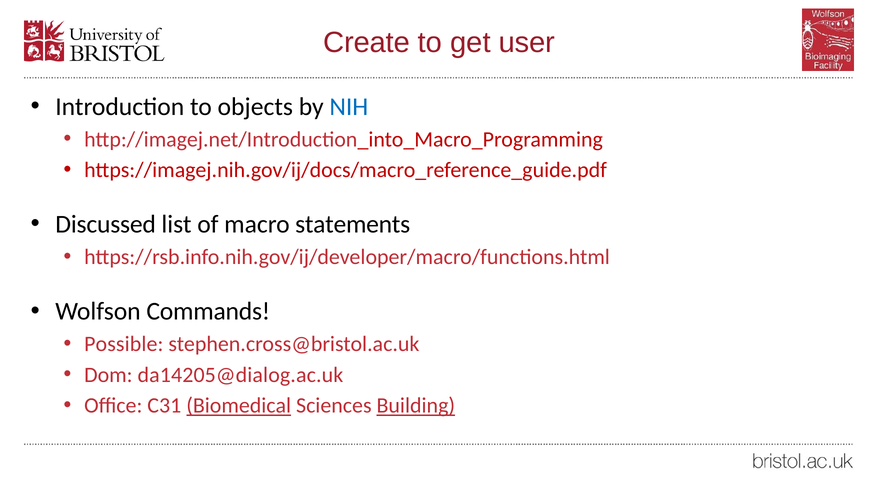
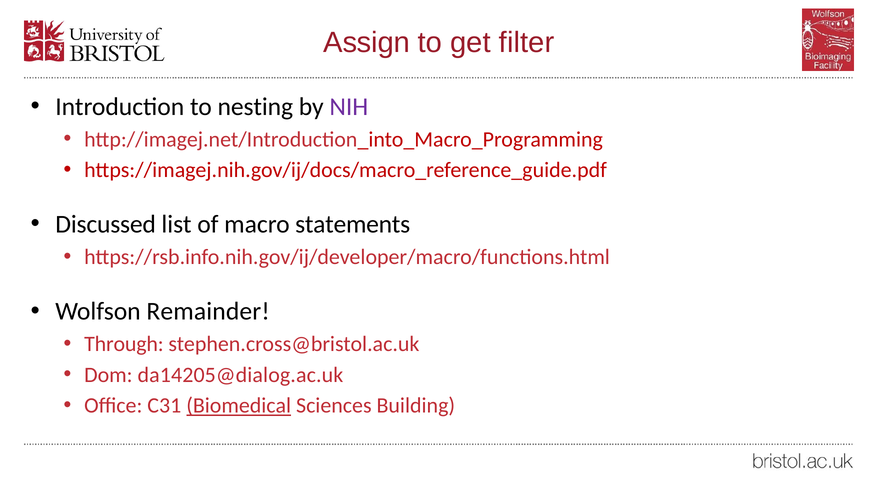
Create: Create -> Assign (367, 43)
user: user -> filter (527, 43)
objects: objects -> nesting (255, 107)
NIH colour: blue -> purple (349, 107)
Commands: Commands -> Remainder (208, 311)
Possible: Possible -> Through (124, 344)
Building underline: present -> none (416, 406)
